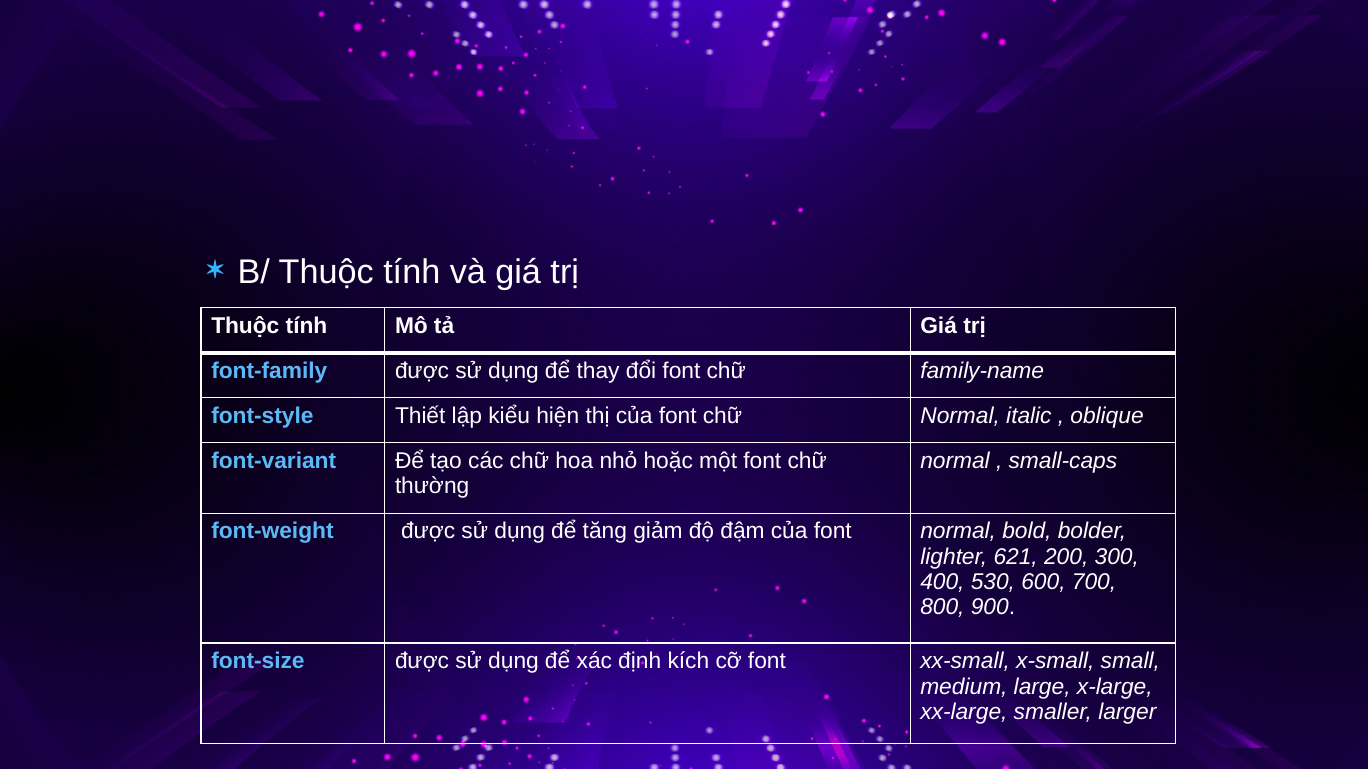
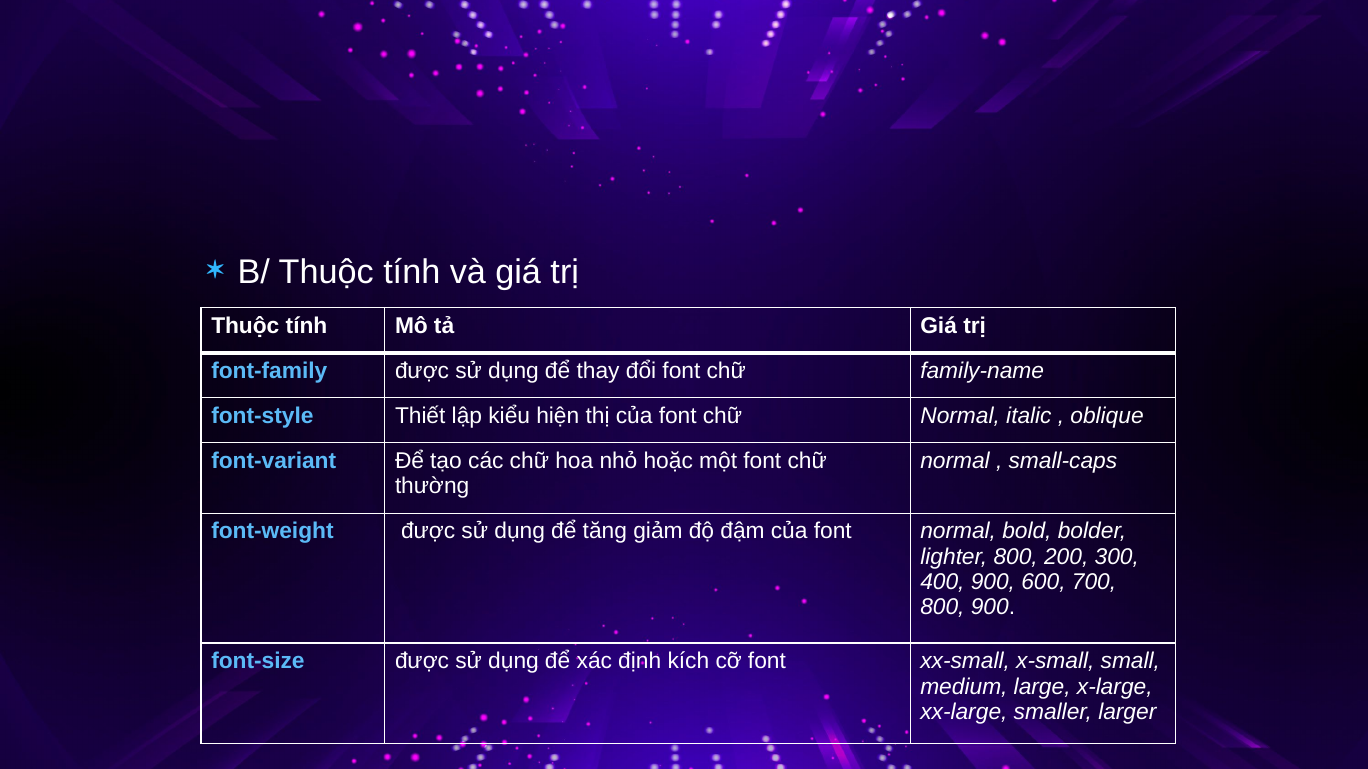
lighter 621: 621 -> 800 (1016, 557)
400 530: 530 -> 900 (993, 582)
